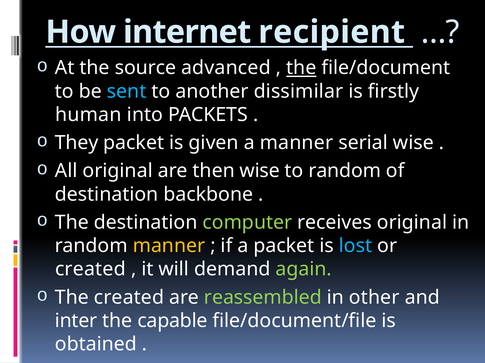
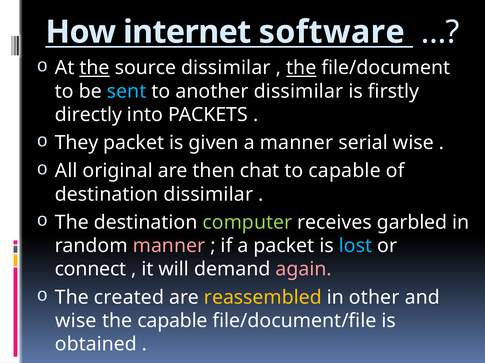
recipient: recipient -> software (332, 32)
the underline: none -> present (95, 68)
source advanced: advanced -> dissimilar (226, 68)
human: human -> directly (88, 115)
then wise: wise -> chat (260, 171)
to random: random -> capable (345, 171)
destination backbone: backbone -> dissimilar (208, 195)
receives original: original -> garbled (412, 223)
manner colour: yellow -> pink (169, 246)
created: created -> connect (91, 270)
again colour: light green -> pink (304, 270)
reassembled colour: light green -> yellow (263, 298)
inter: inter -> wise (76, 321)
